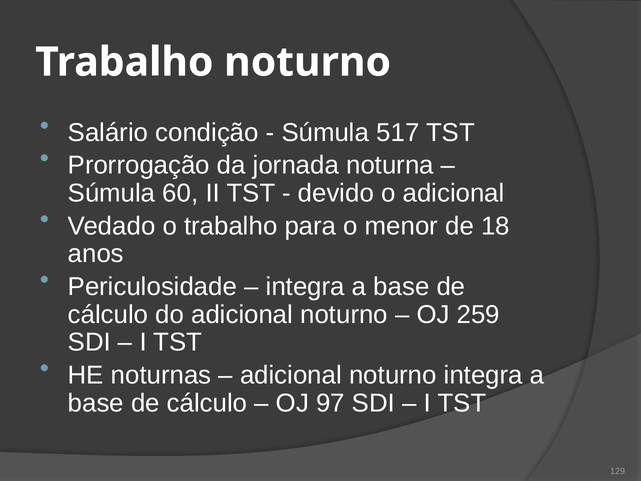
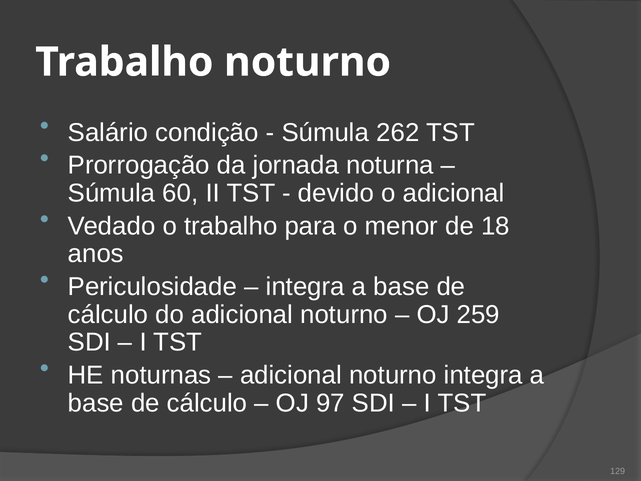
517: 517 -> 262 (398, 133)
